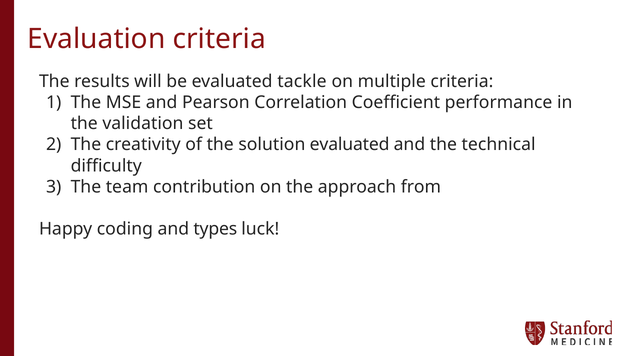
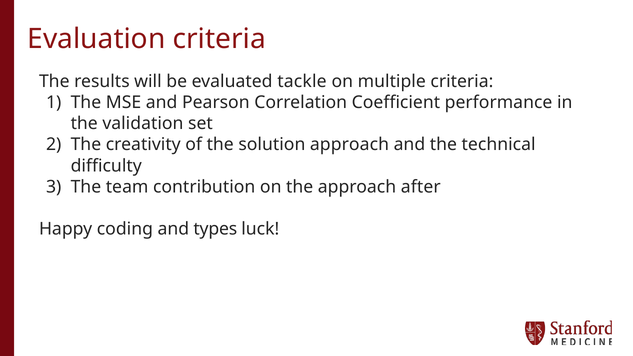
solution evaluated: evaluated -> approach (349, 145)
from: from -> after (421, 187)
